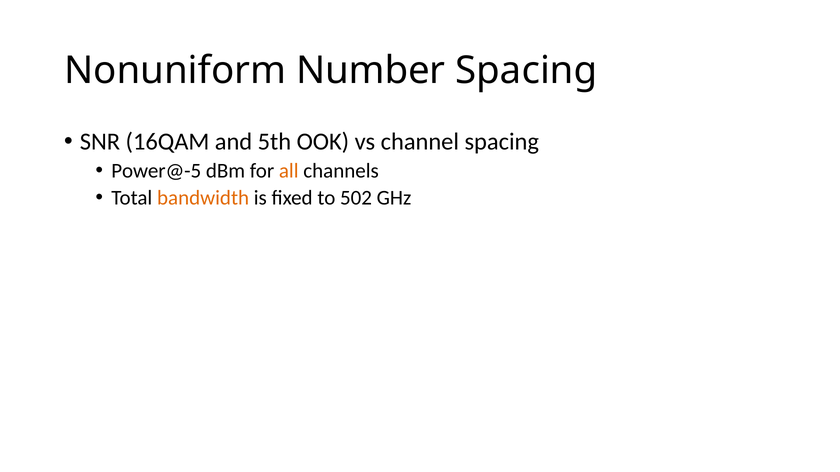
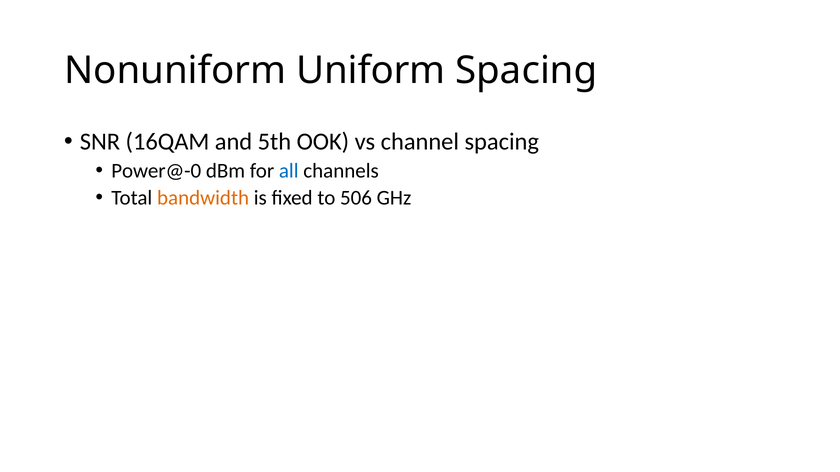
Number: Number -> Uniform (371, 71)
Power@-5: Power@-5 -> Power@-0 (156, 171)
all colour: orange -> blue (289, 171)
502: 502 -> 506 (356, 198)
